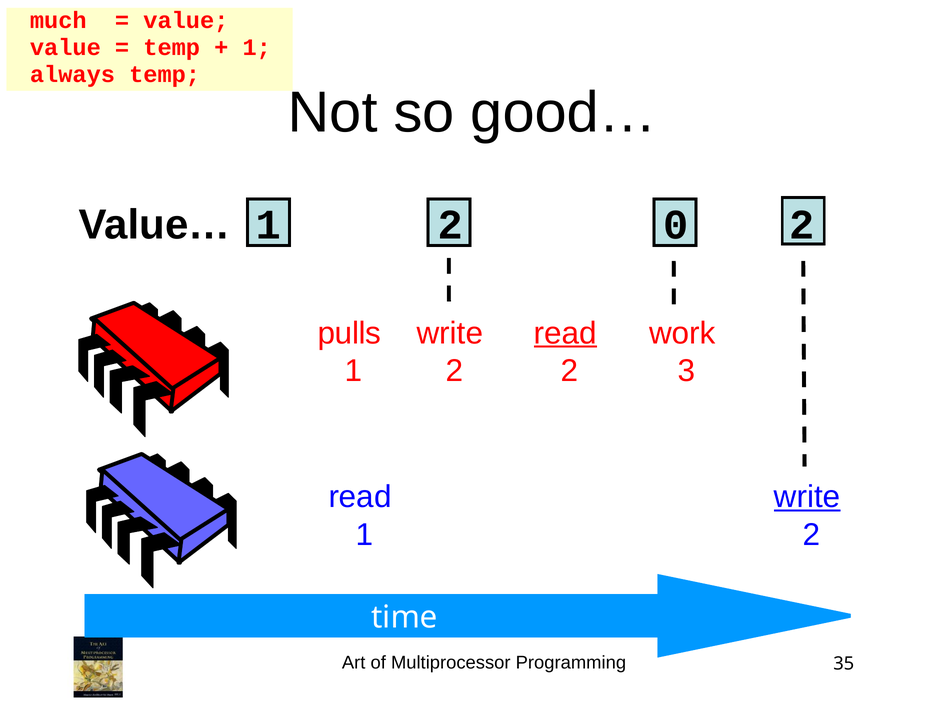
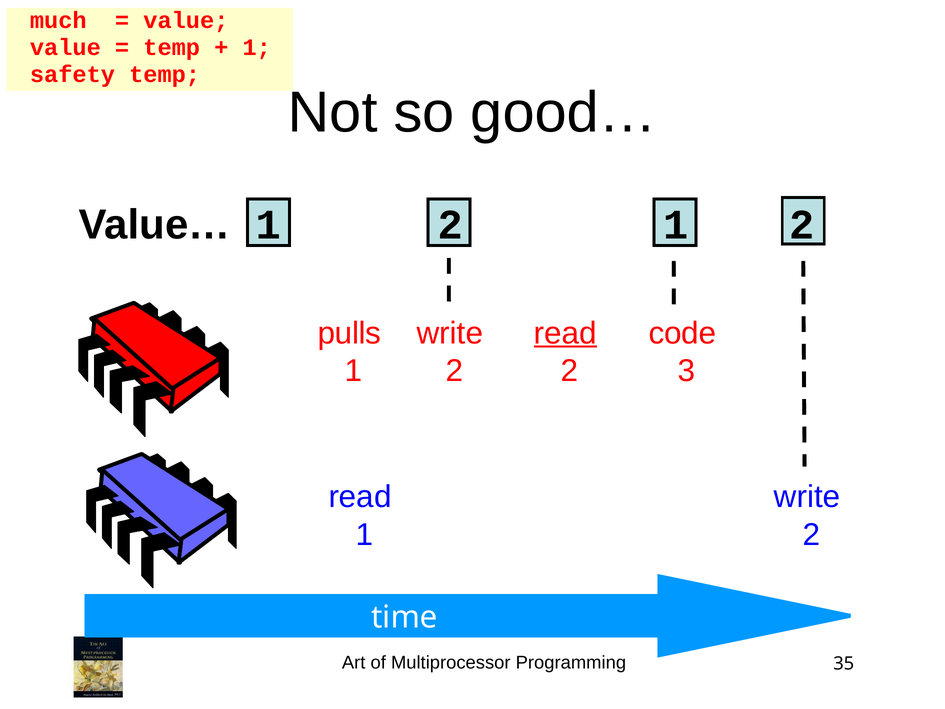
always: always -> safety (72, 74)
2 0: 0 -> 1 (676, 225)
work: work -> code (682, 333)
write underline: present -> none (807, 497)
